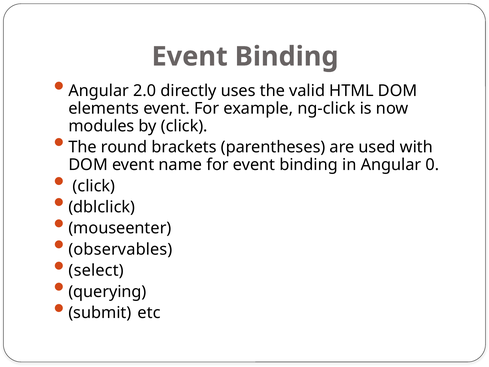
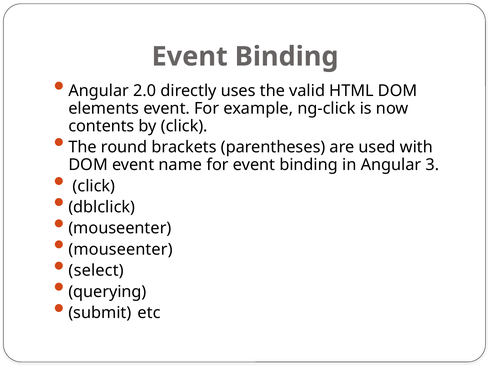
modules: modules -> contents (101, 126)
0: 0 -> 3 (432, 165)
observables: observables -> mouseenter (121, 249)
